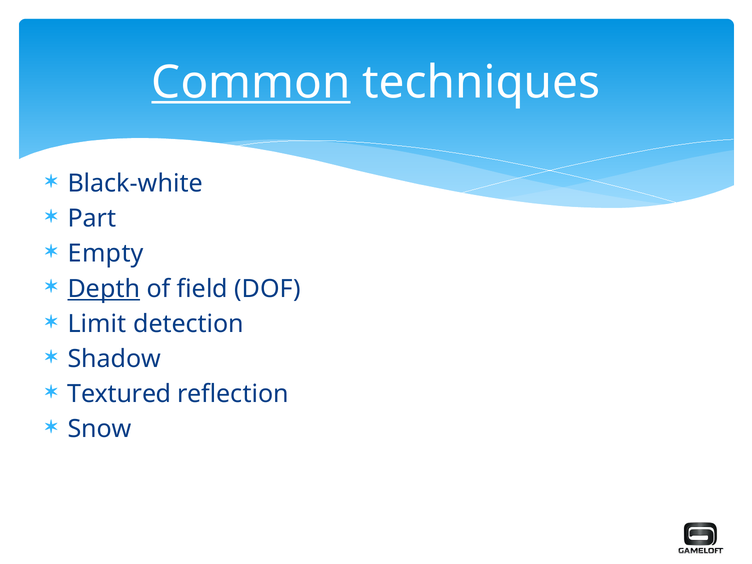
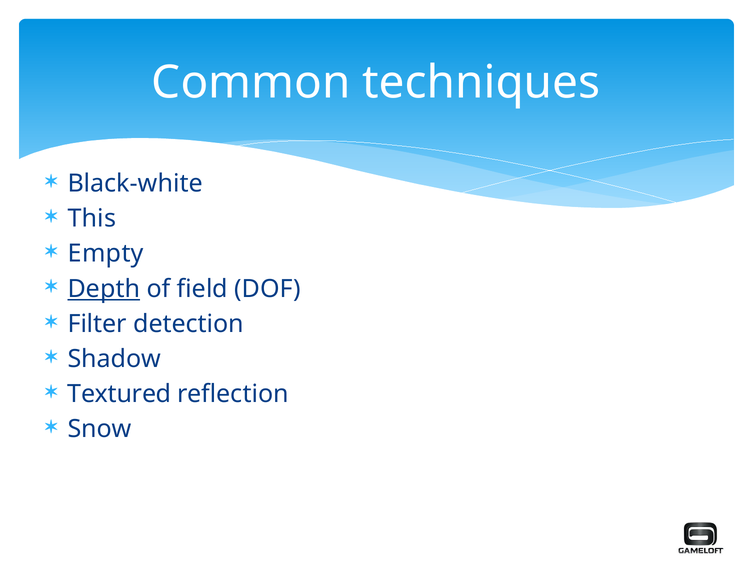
Common underline: present -> none (251, 83)
Part: Part -> This (92, 219)
Limit: Limit -> Filter (97, 324)
